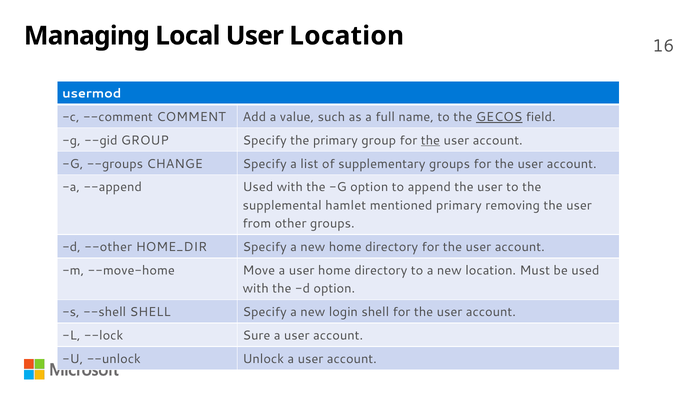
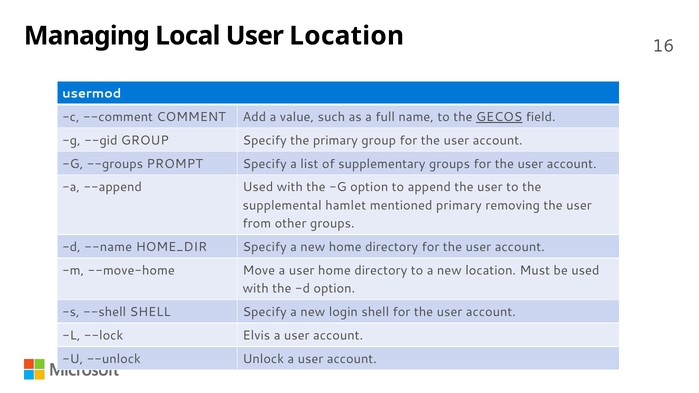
the underline: present -> none (430, 140)
CHANGE: CHANGE -> PROMPT (175, 164)
--other: --other -> --name (108, 247)
Sure: Sure -> Elvis (256, 336)
